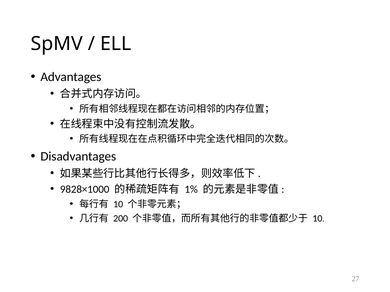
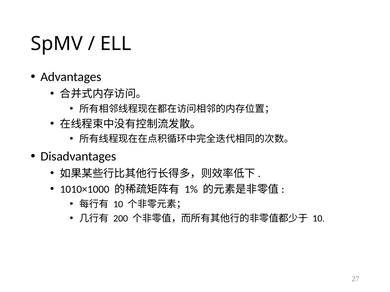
9828×1000: 9828×1000 -> 1010×1000 (85, 190)
